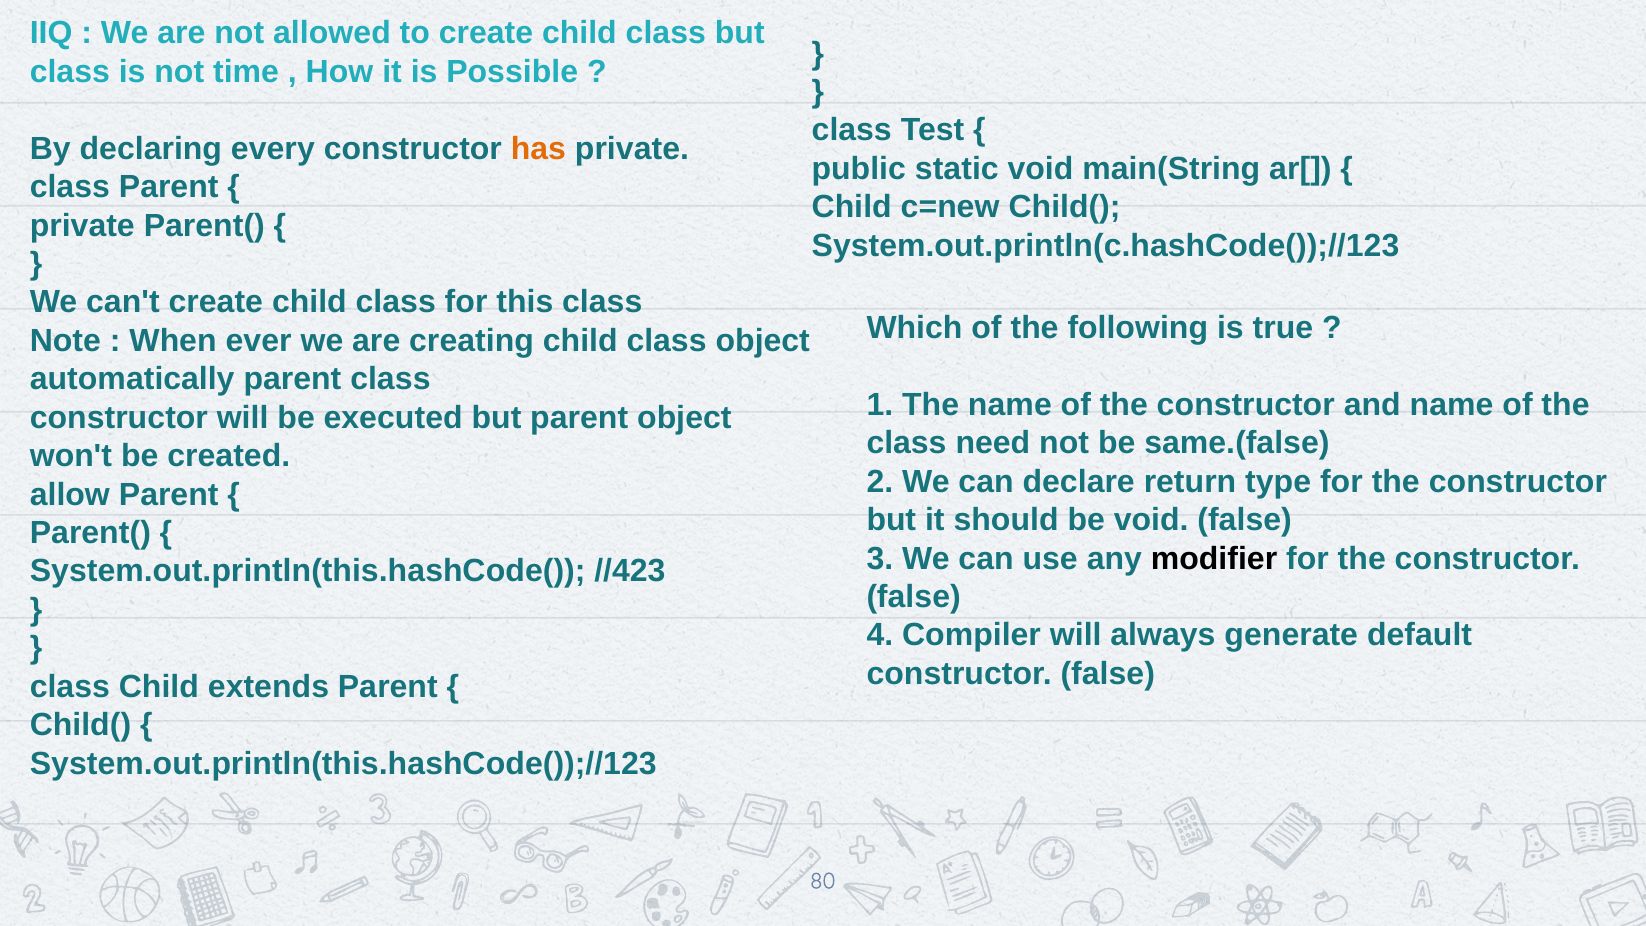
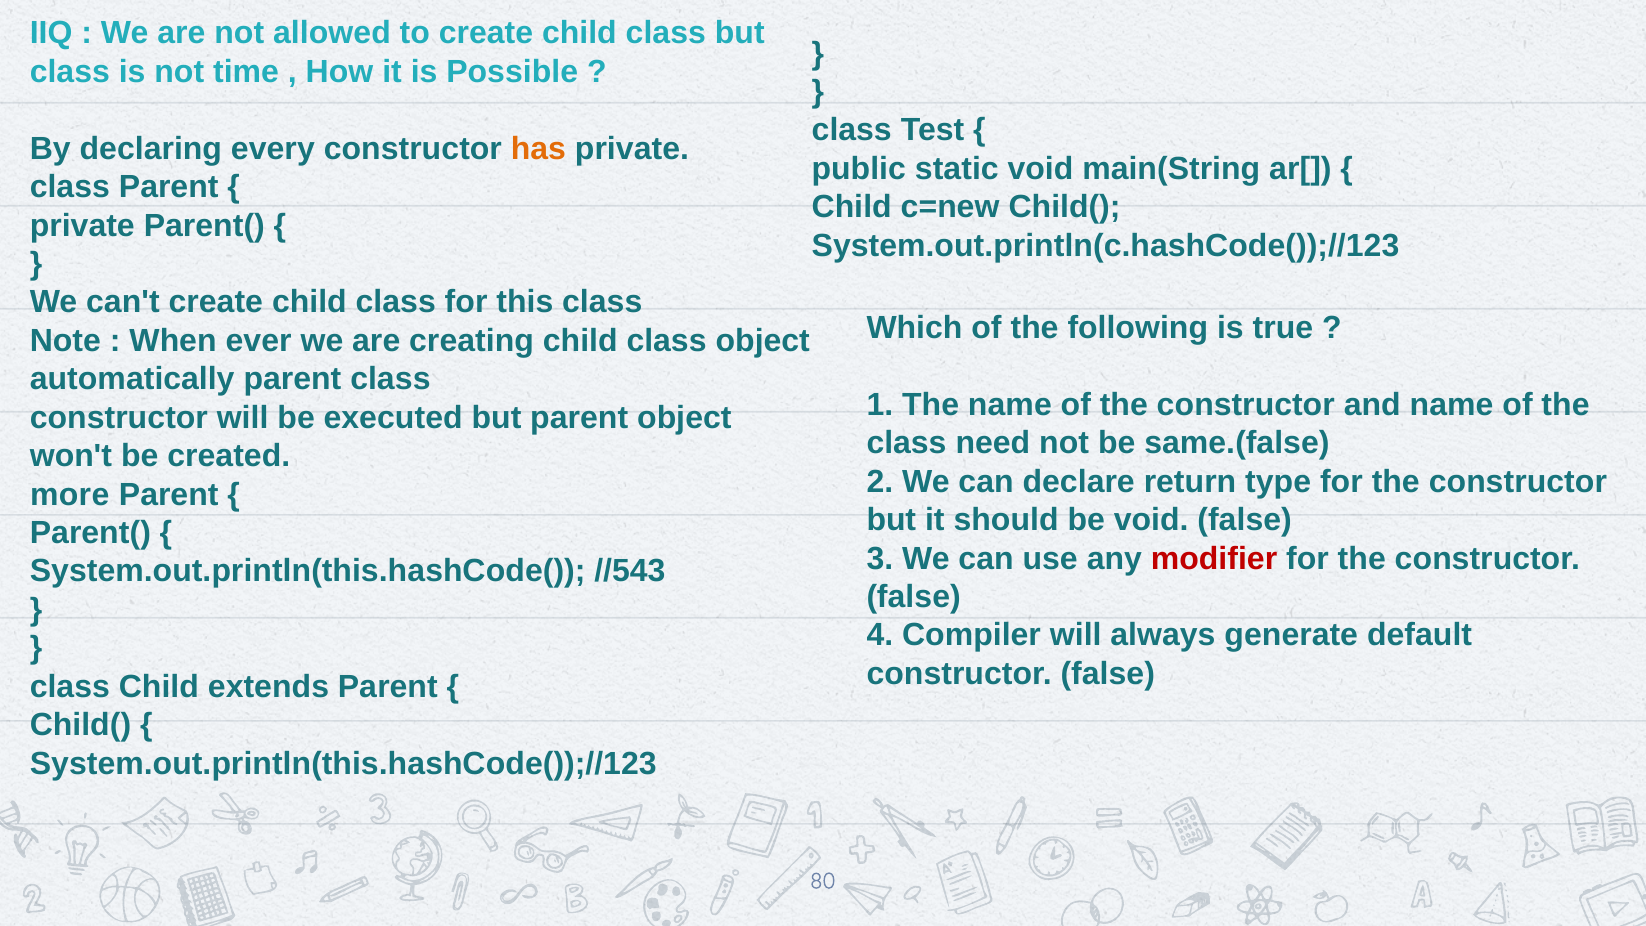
allow: allow -> more (70, 495)
modifier colour: black -> red (1214, 558)
//423: //423 -> //543 (630, 571)
